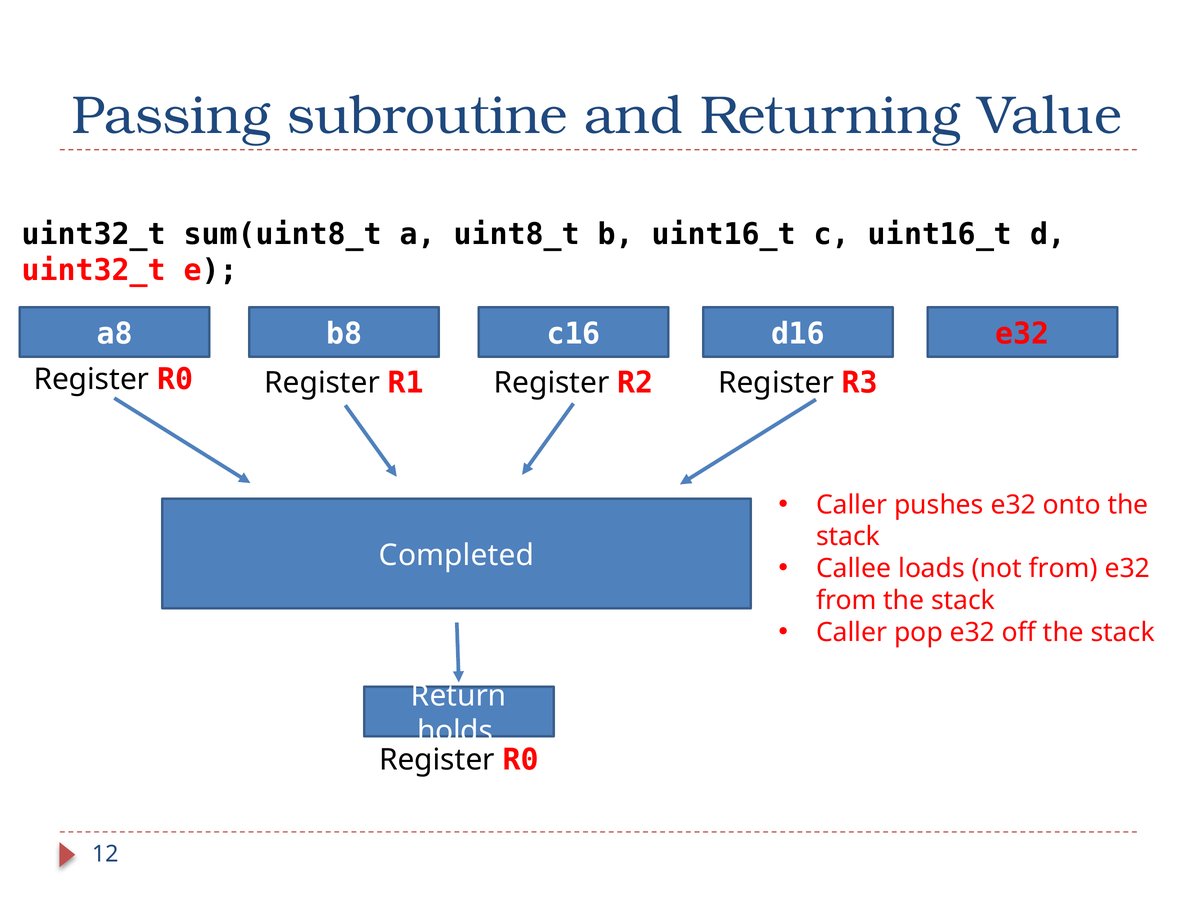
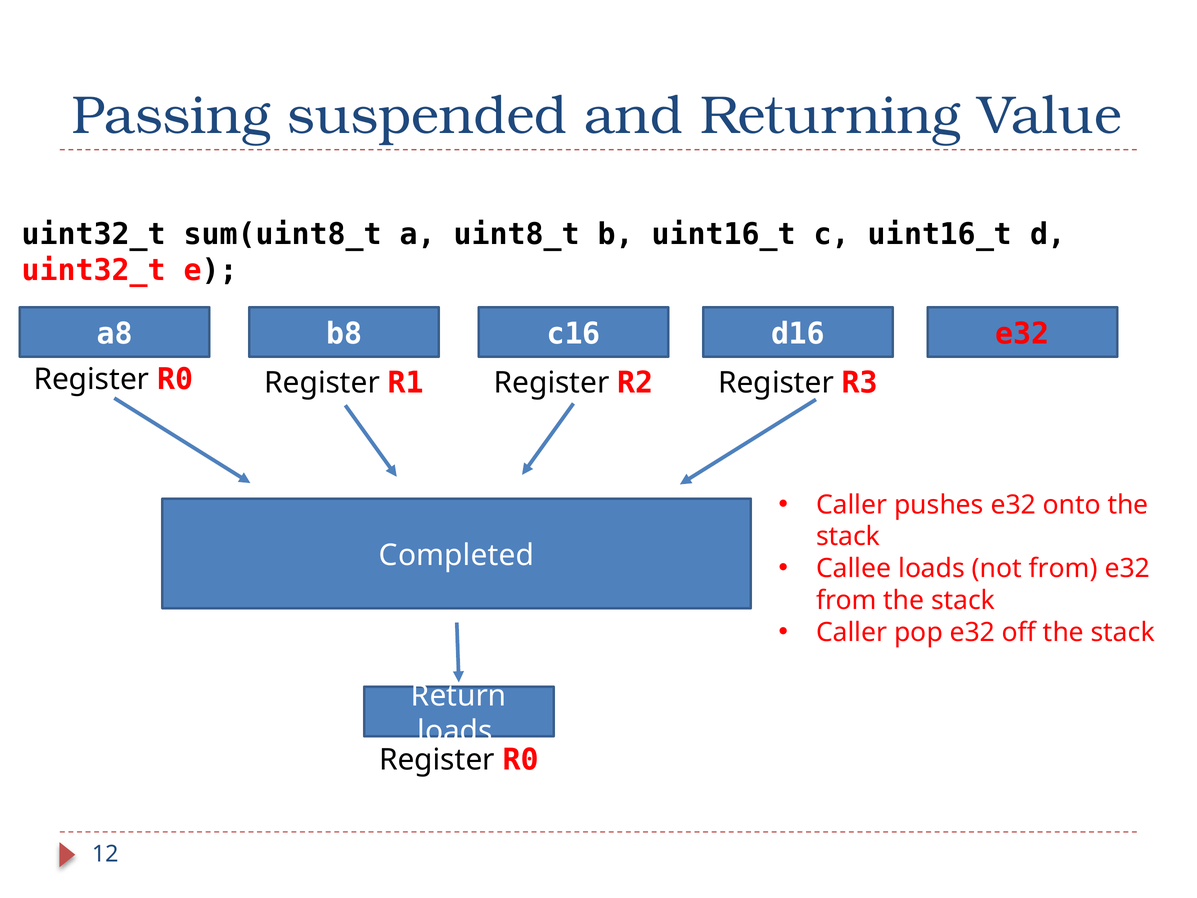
subroutine: subroutine -> suspended (427, 115)
holds: holds -> loads (455, 731)
